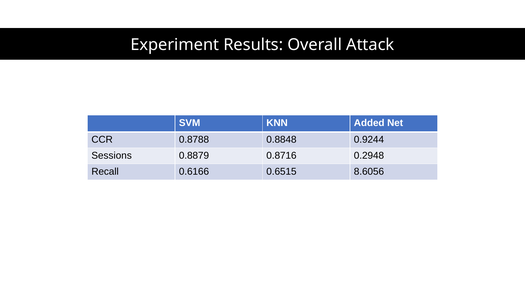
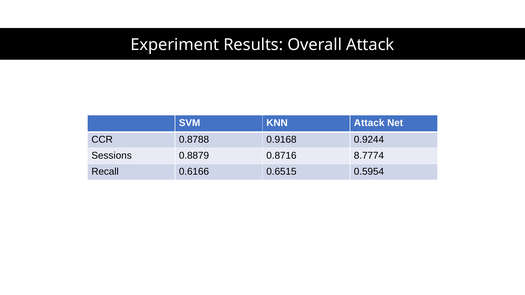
KNN Added: Added -> Attack (369, 123)
0.8848: 0.8848 -> 0.9168 (281, 140)
0.2948: 0.2948 -> 8.7774 (369, 156)
8.6056: 8.6056 -> 0.5954 (369, 172)
